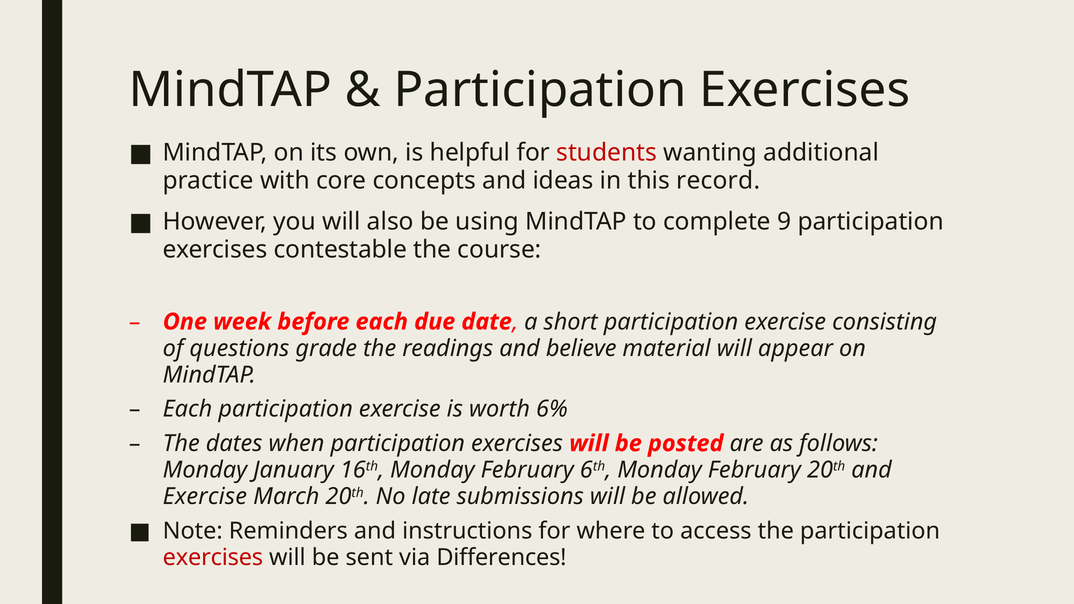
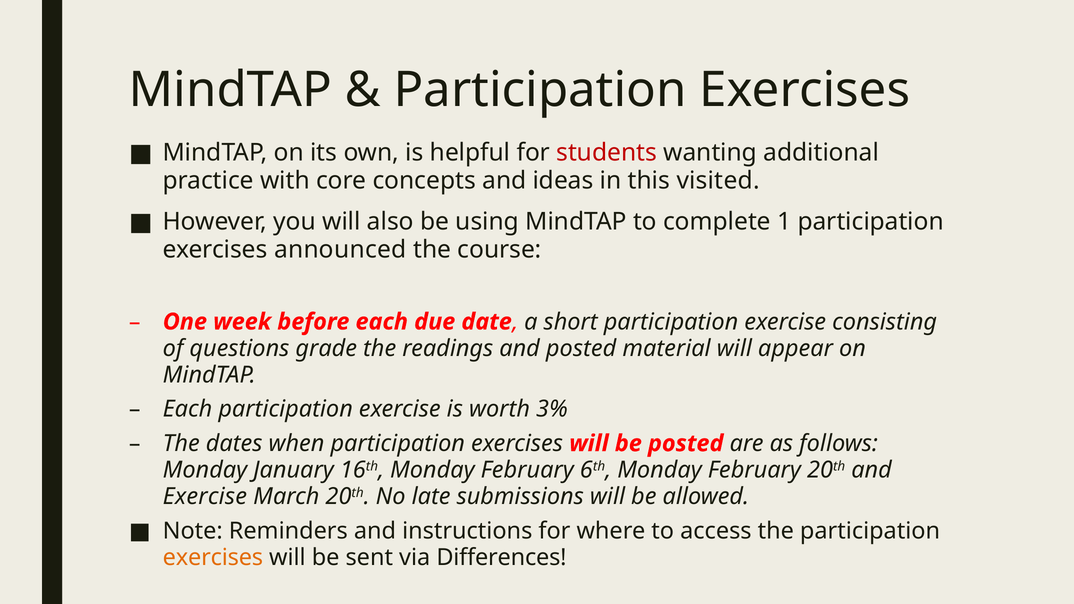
record: record -> visited (718, 181)
9: 9 -> 1 (784, 222)
contestable: contestable -> announced (340, 249)
and believe: believe -> posted (581, 348)
6%: 6% -> 3% (552, 409)
exercises colour: red -> orange (213, 557)
